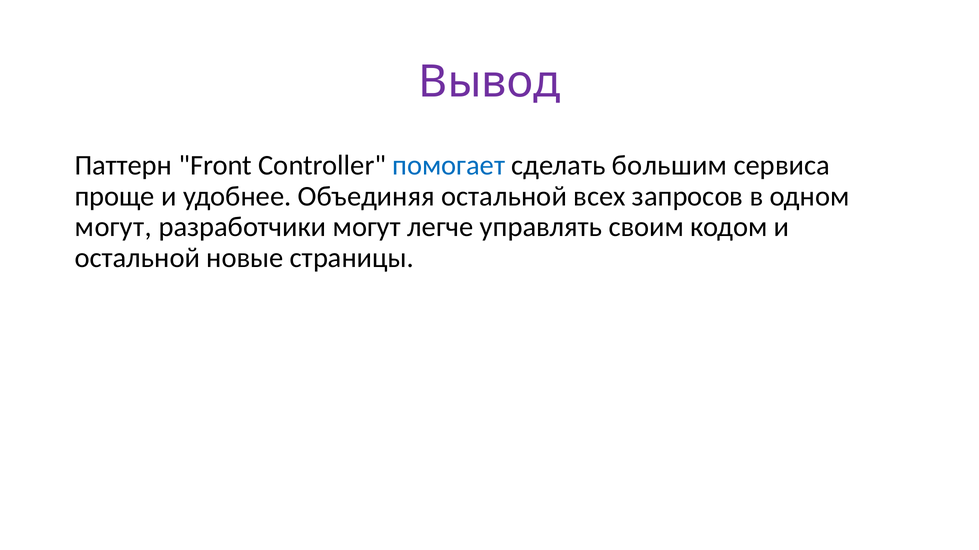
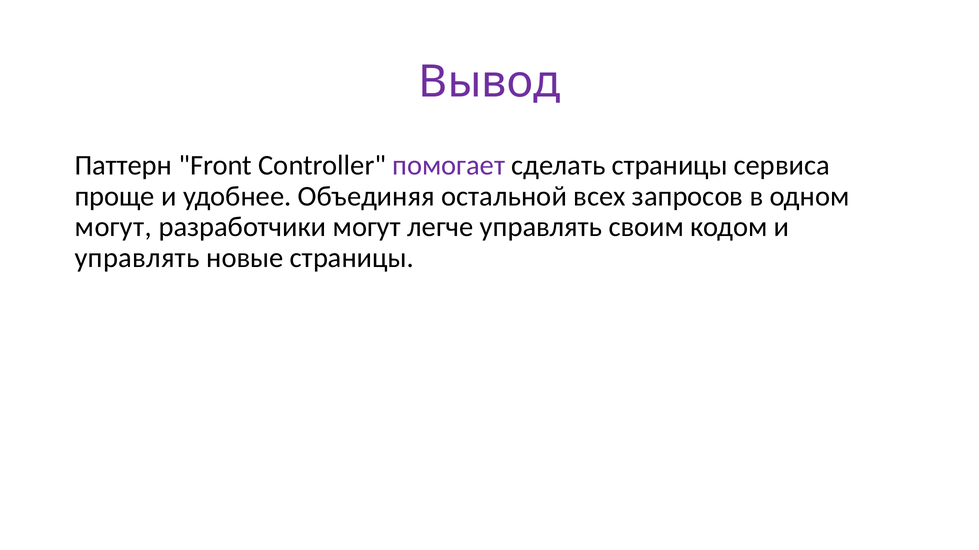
помогает colour: blue -> purple (449, 166)
сделать большим: большим -> страницы (670, 166)
остальной: остальной -> управлять (137, 258)
